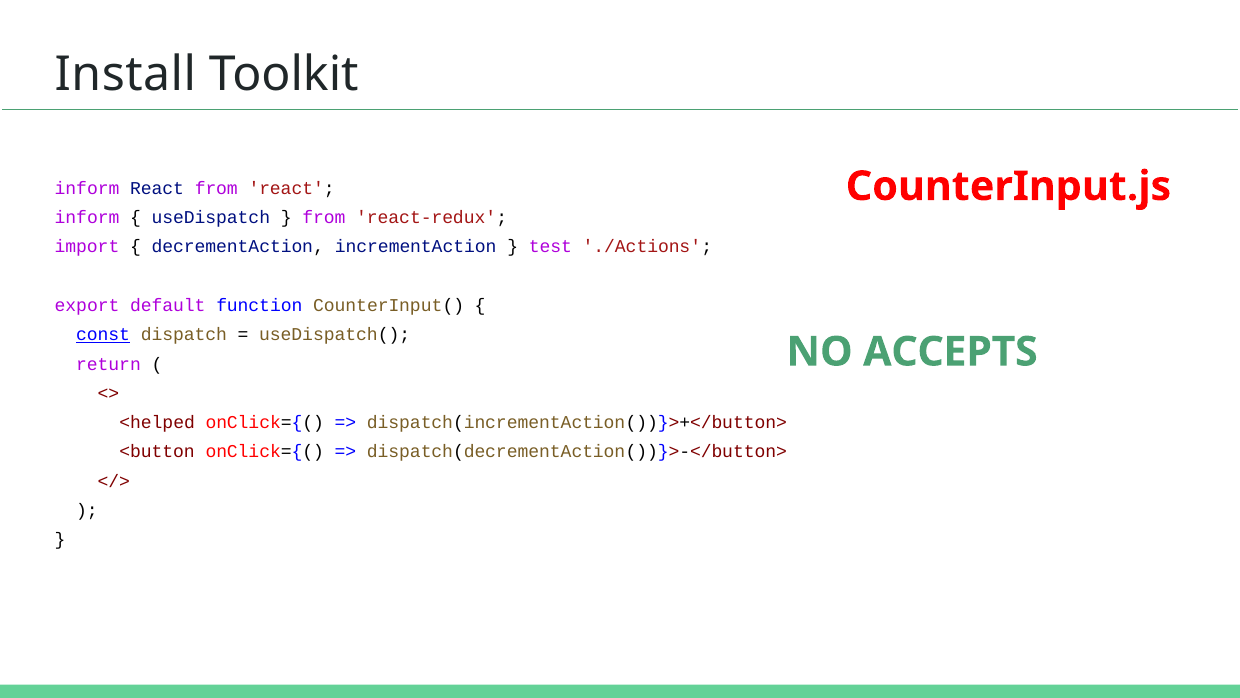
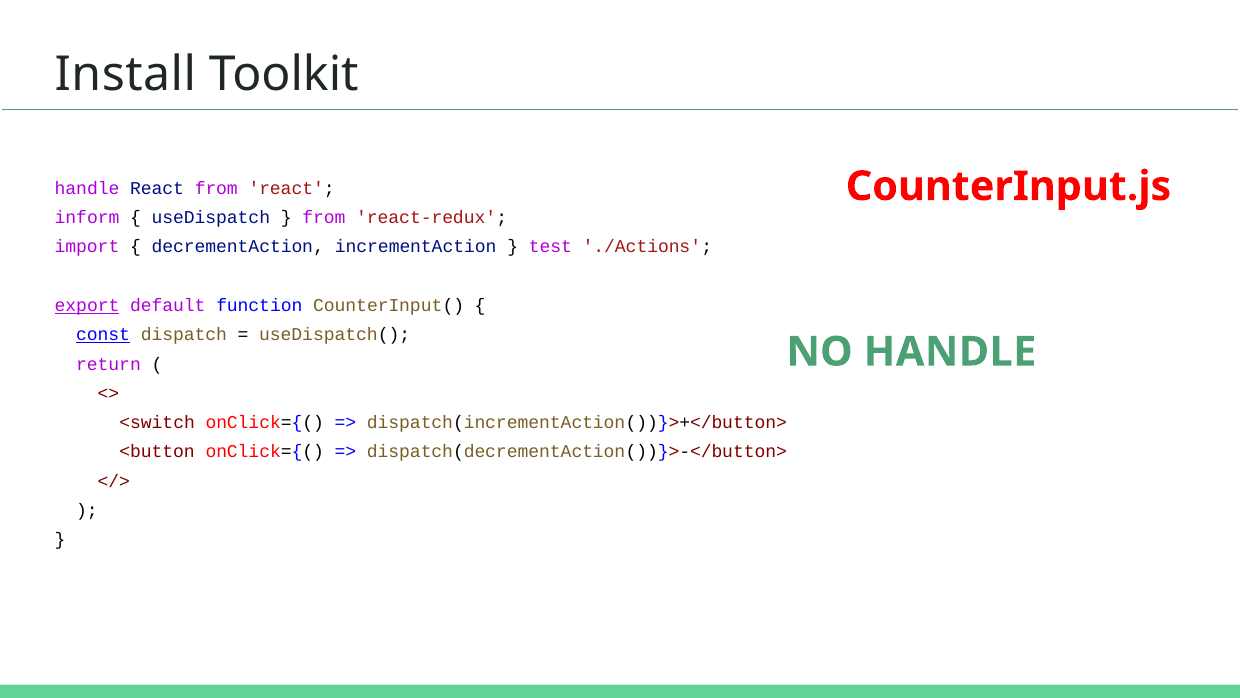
inform: inform -> handle (87, 188)
export underline: none -> present (87, 305)
NO ACCEPTS: ACCEPTS -> HANDLE (950, 352)
<helped: <helped -> <switch (157, 422)
